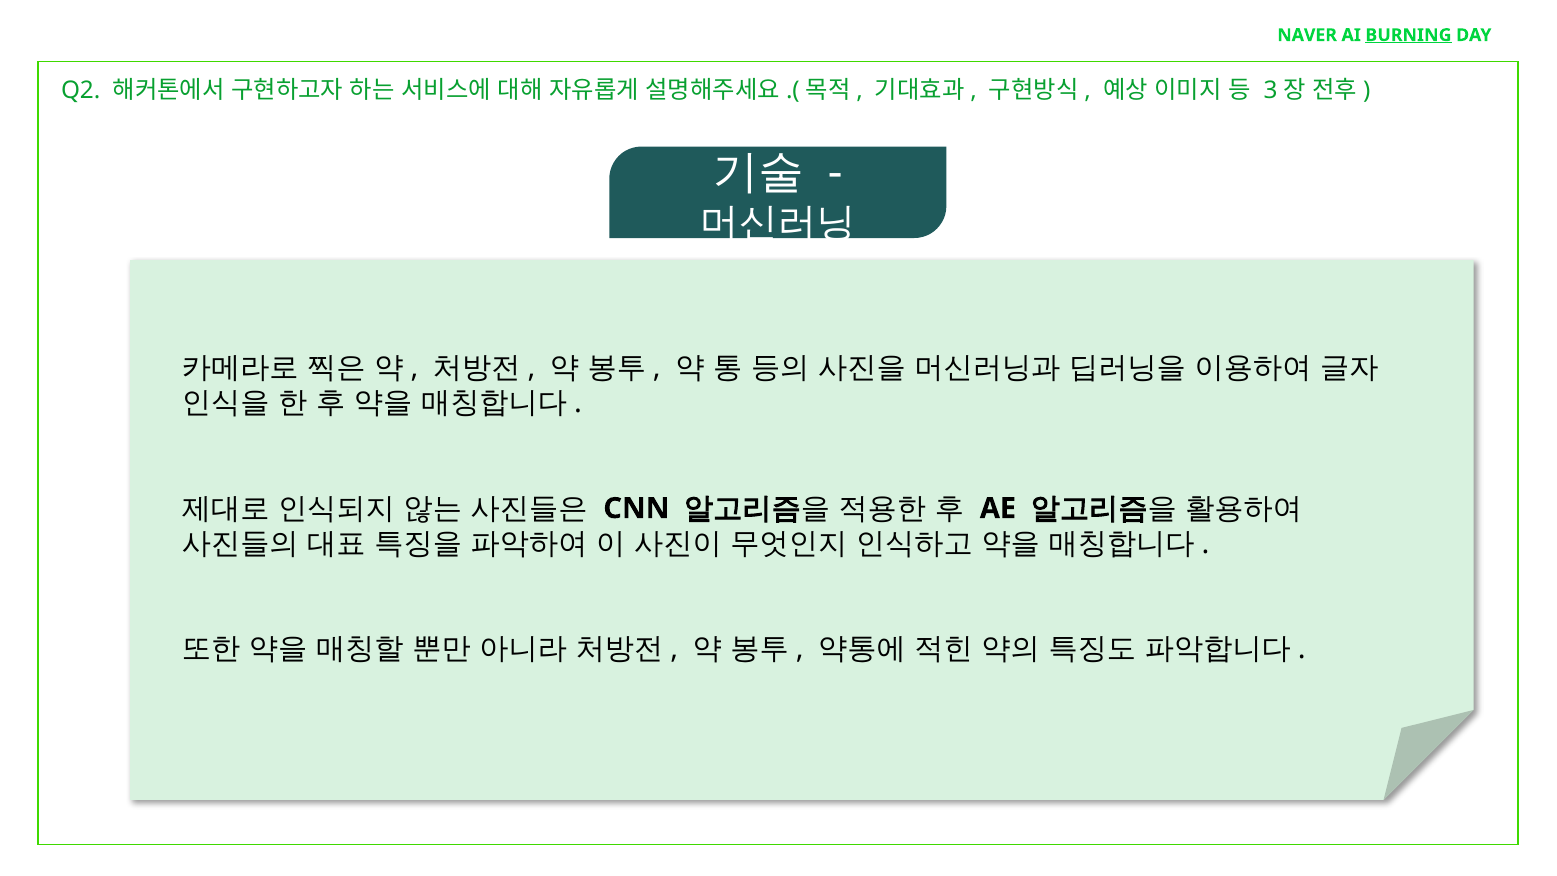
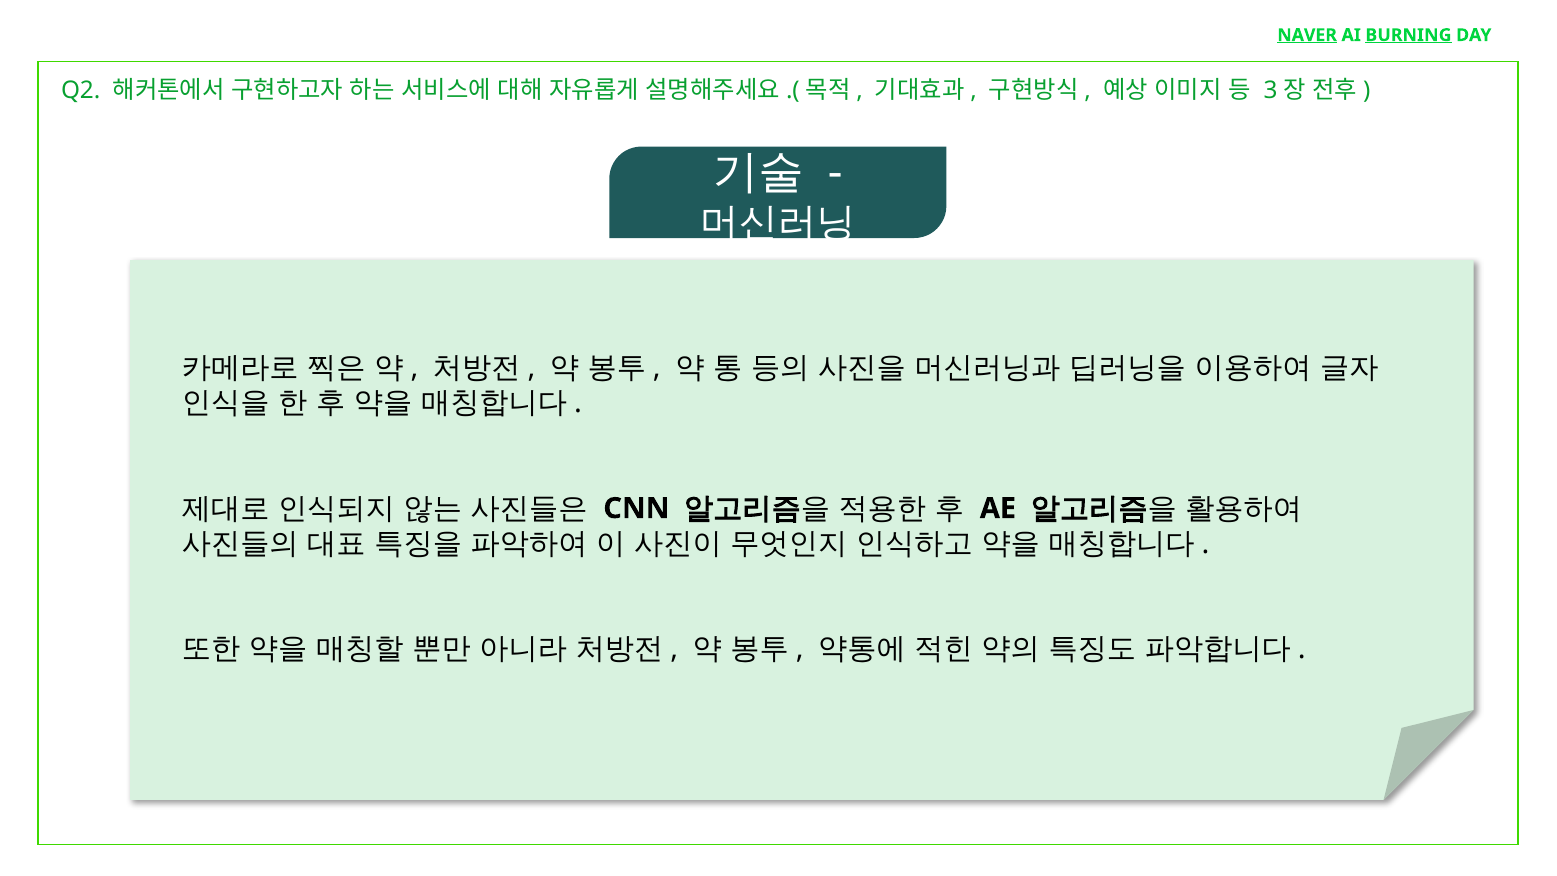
NAVER underline: none -> present (1307, 35)
